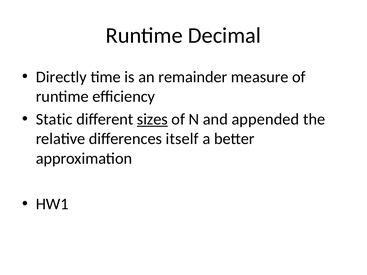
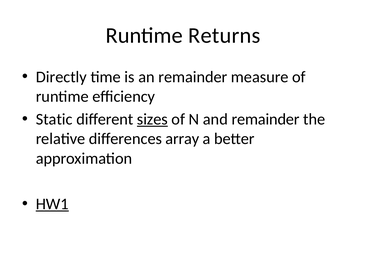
Decimal: Decimal -> Returns (224, 36)
and appended: appended -> remainder (266, 119)
itself: itself -> array (182, 139)
HW1 underline: none -> present (52, 204)
